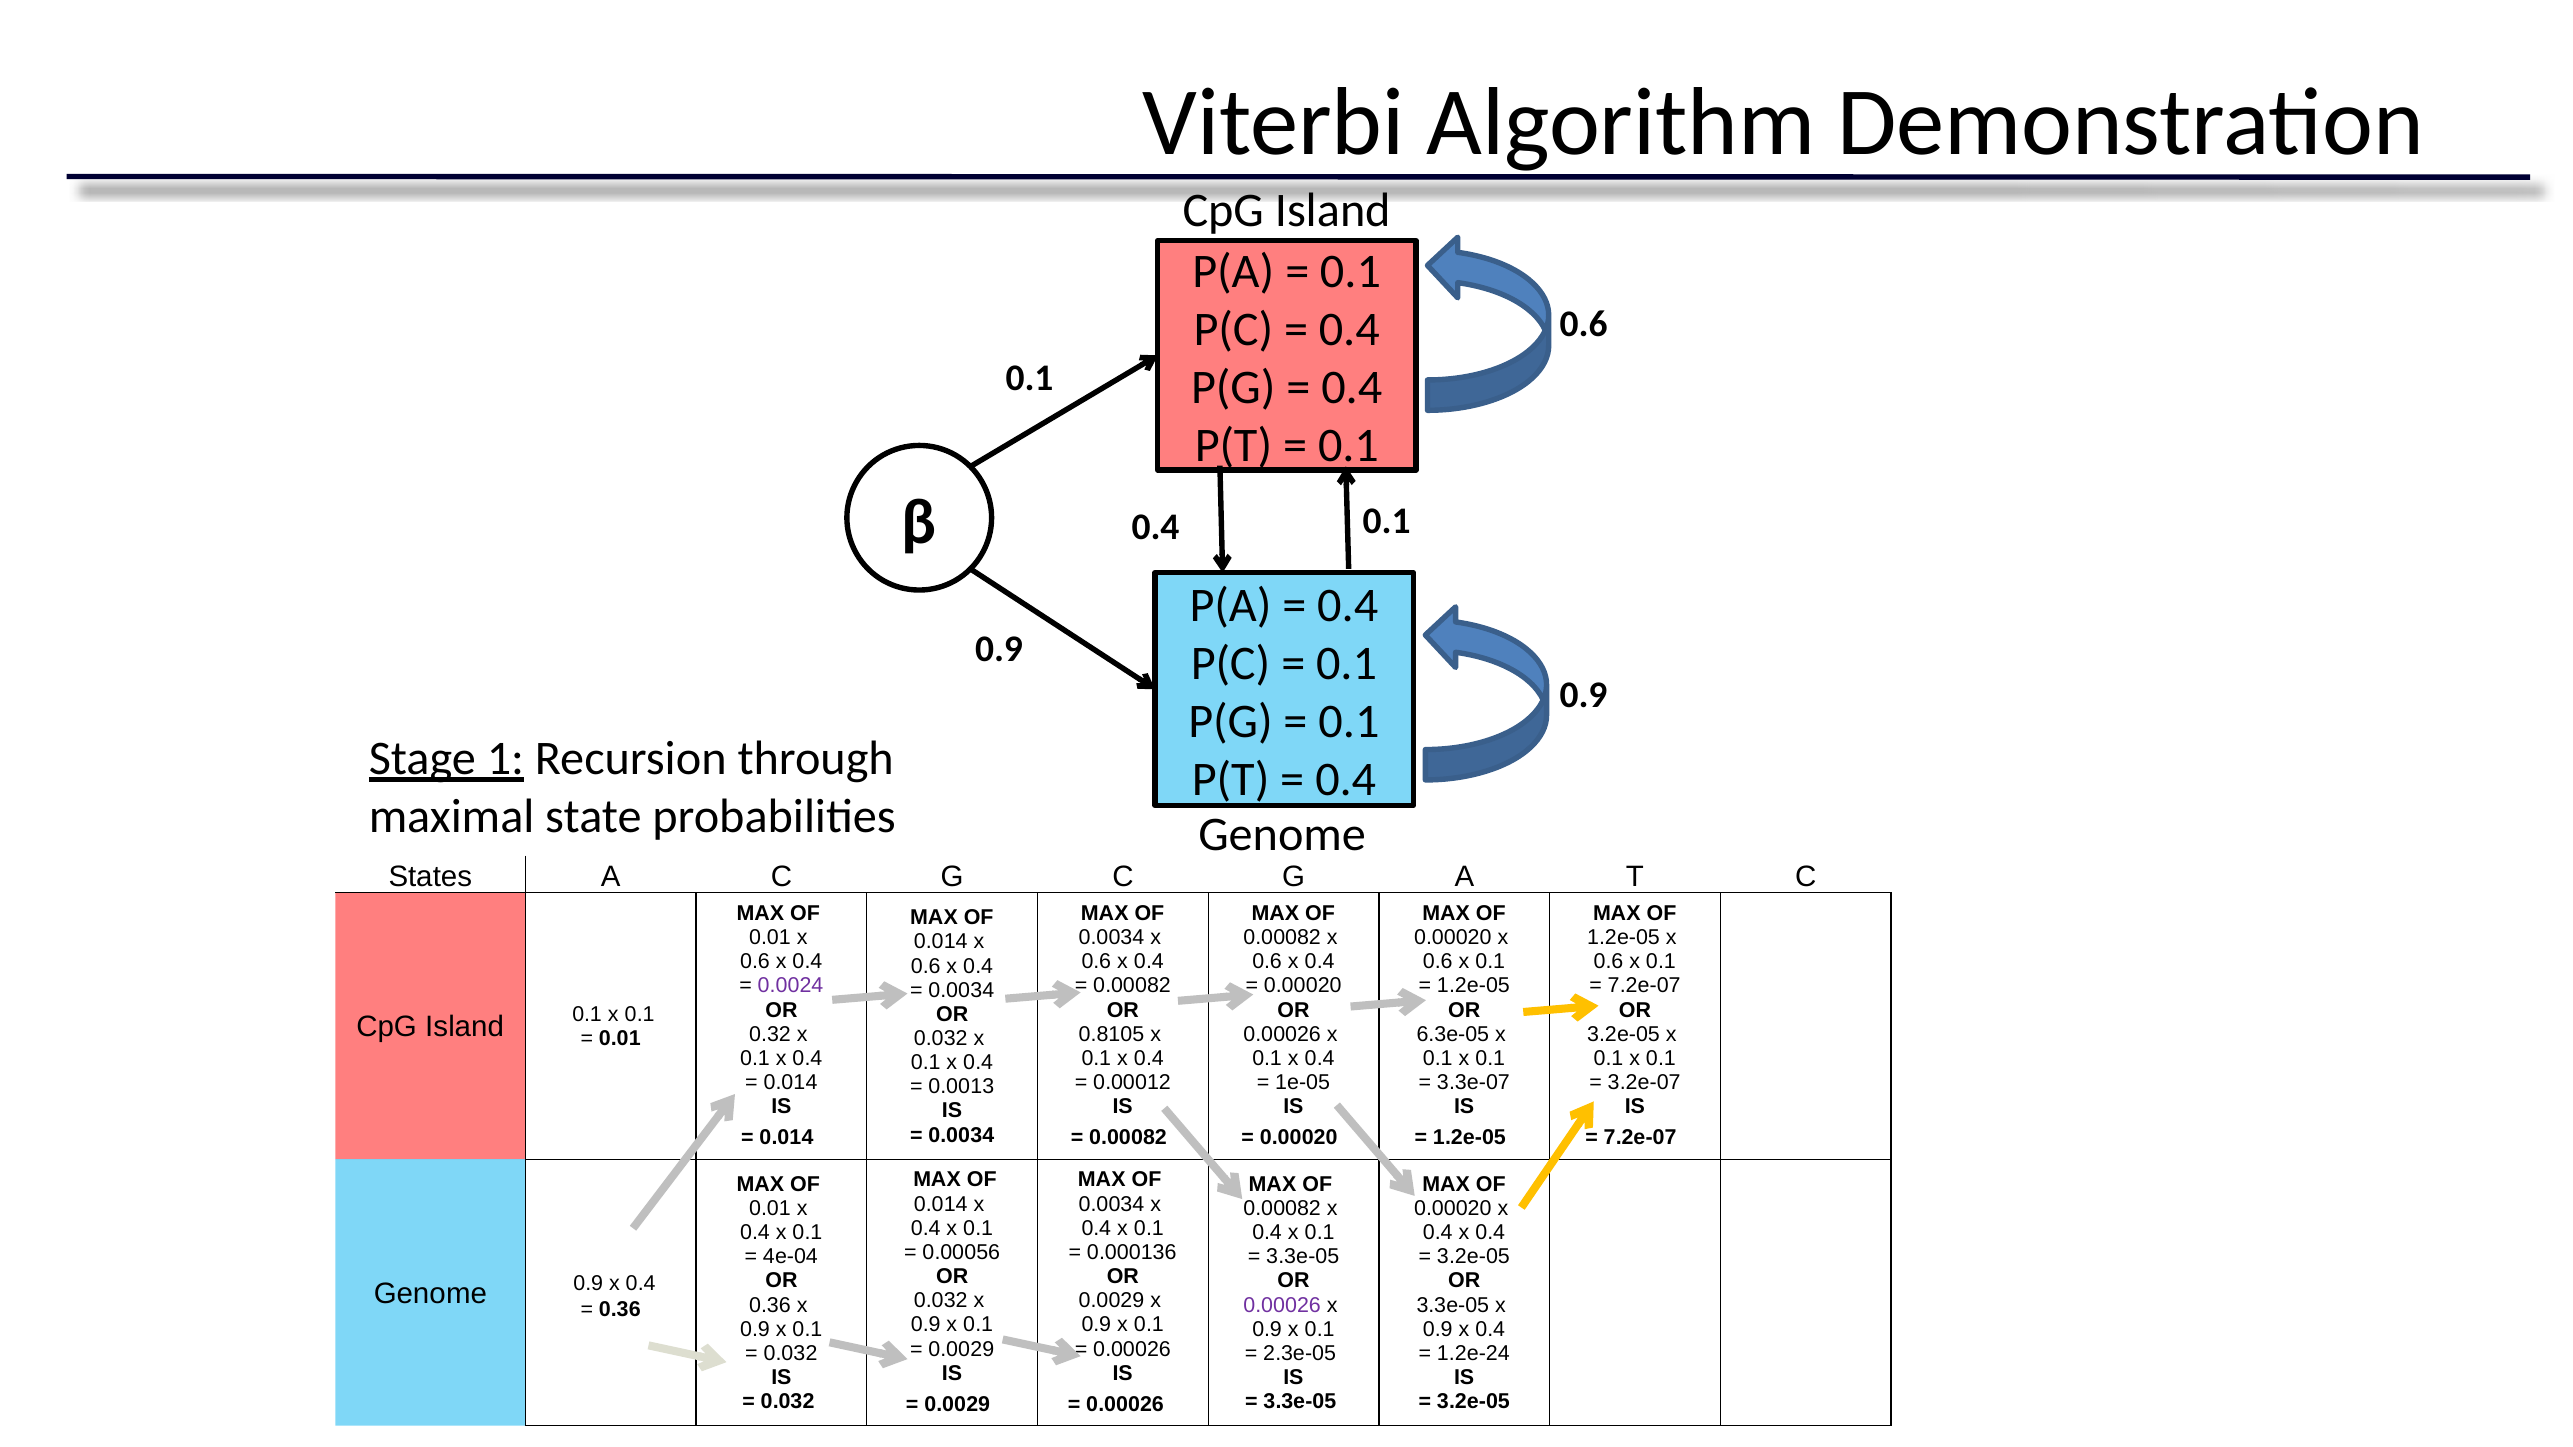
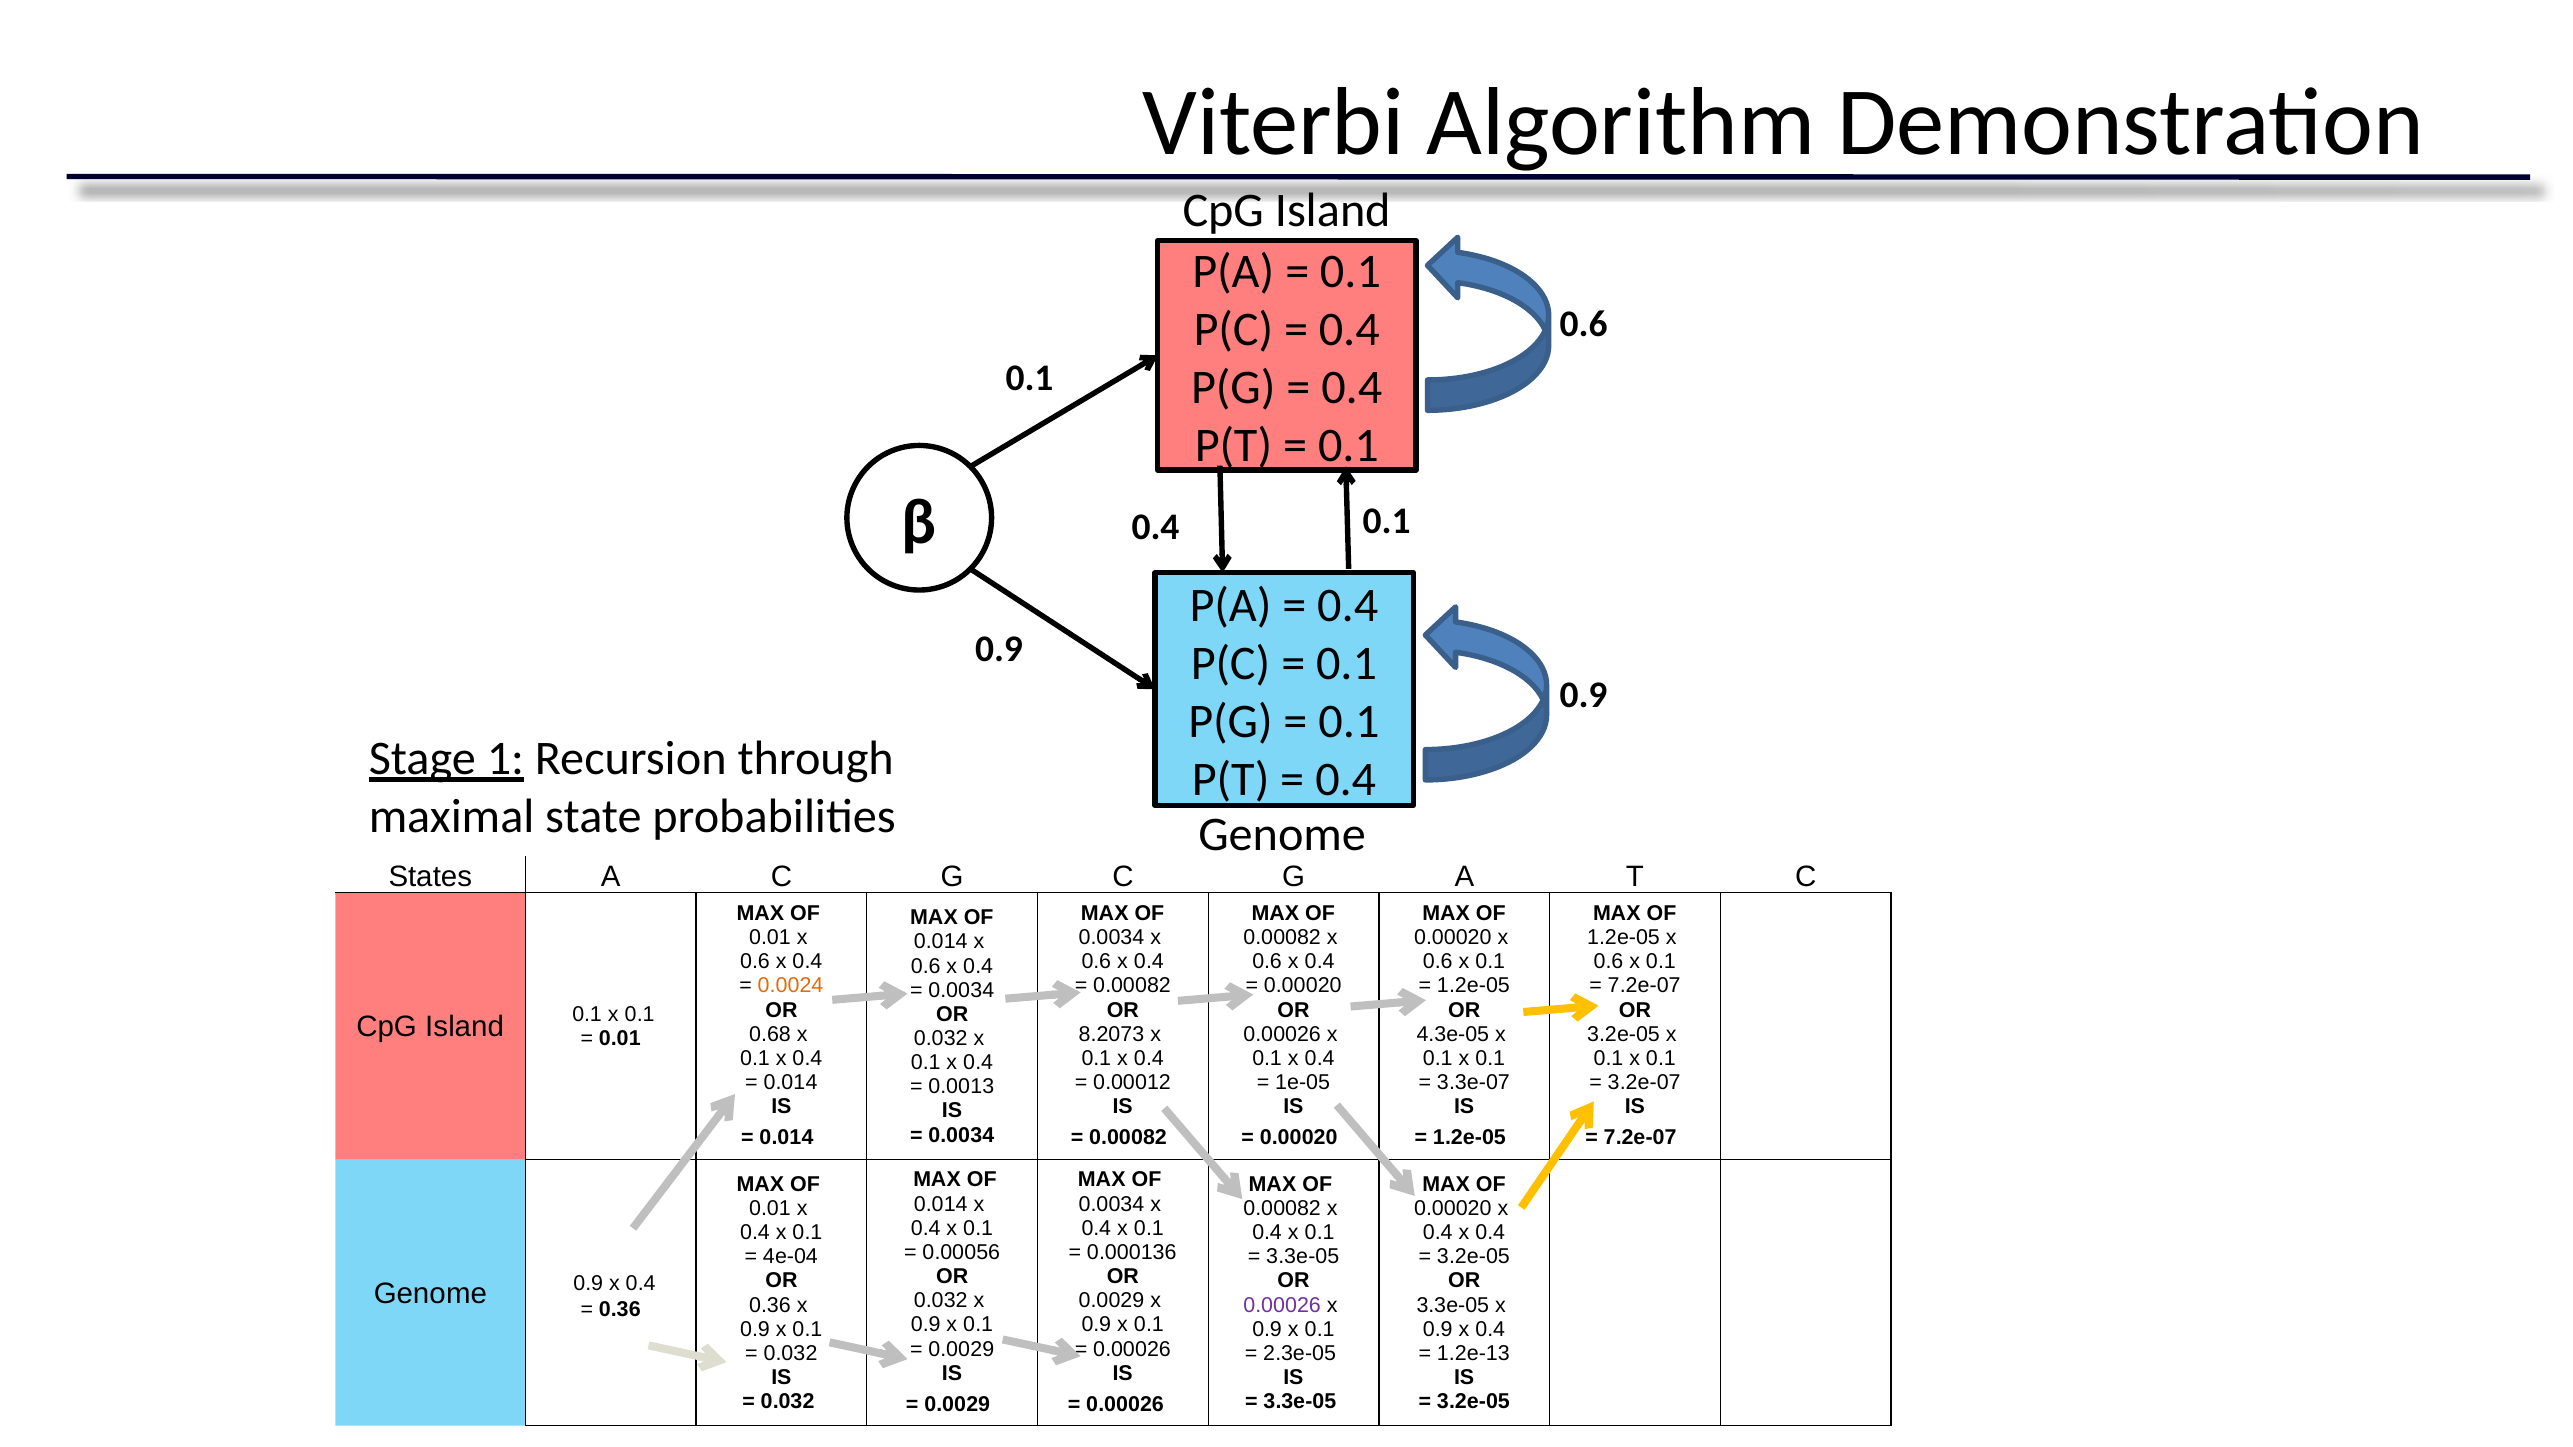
0.0024 colour: purple -> orange (790, 986)
0.32: 0.32 -> 0.68 (770, 1034)
0.8105: 0.8105 -> 8.2073 (1111, 1034)
6.3e-05: 6.3e-05 -> 4.3e-05 (1453, 1034)
1.2e-24: 1.2e-24 -> 1.2e-13 (1473, 1354)
